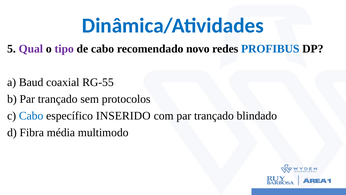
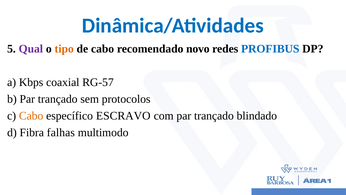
tipo colour: purple -> orange (64, 49)
Baud: Baud -> Kbps (31, 82)
RG-55: RG-55 -> RG-57 (98, 82)
Cabo colour: blue -> orange (31, 116)
INSERIDO: INSERIDO -> ESCRAVO (123, 116)
média: média -> falhas (61, 132)
